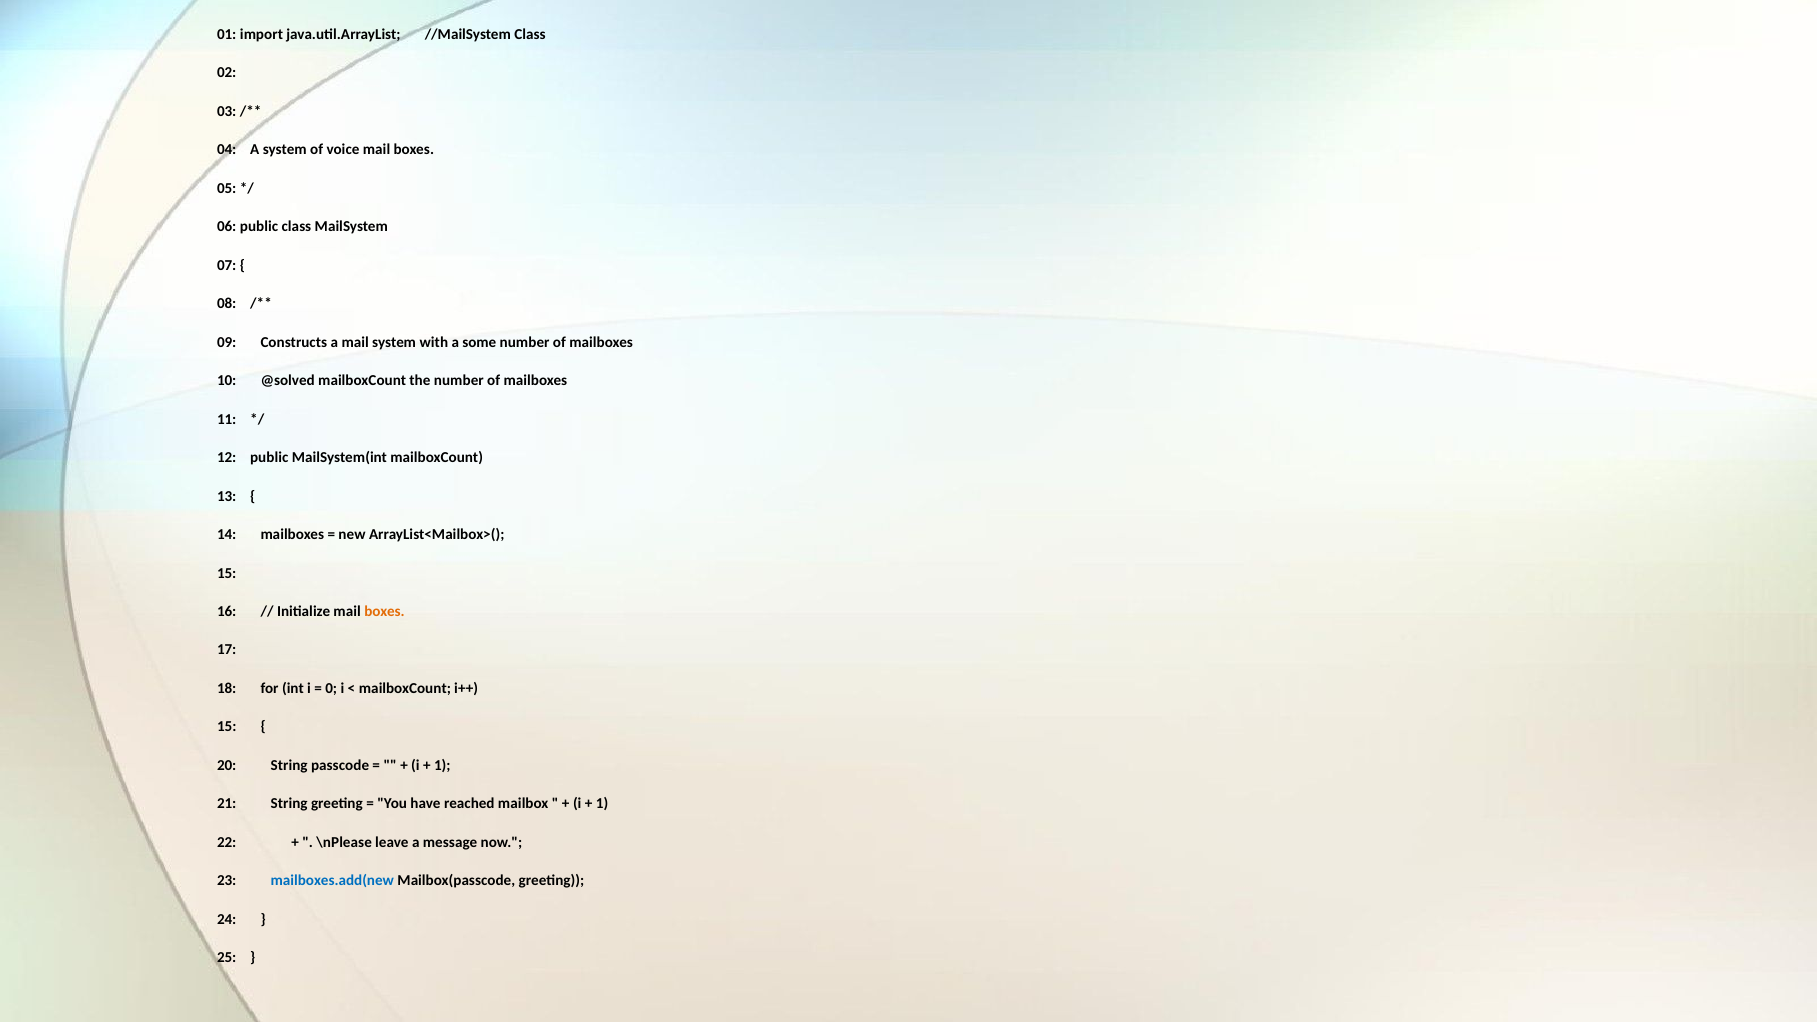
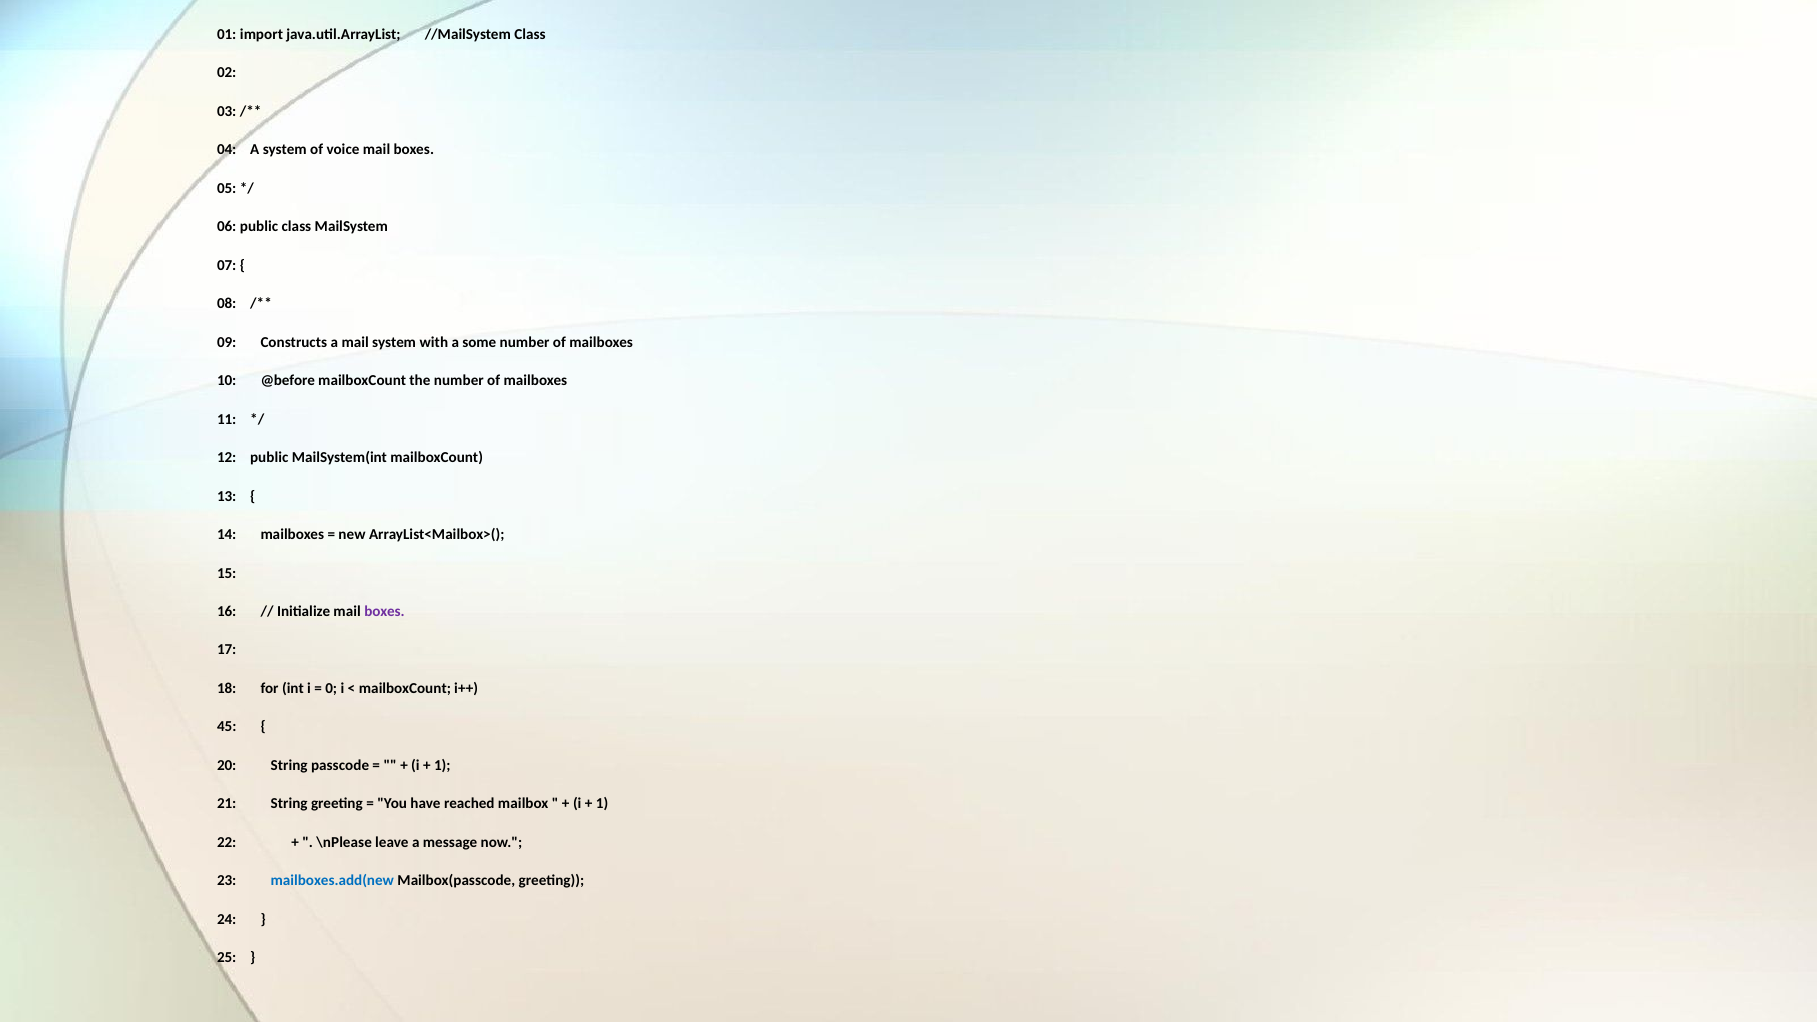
@solved: @solved -> @before (288, 381)
boxes colour: orange -> purple (385, 612)
15: 15 -> 45 (227, 727)
